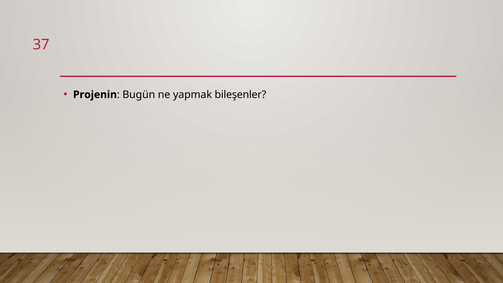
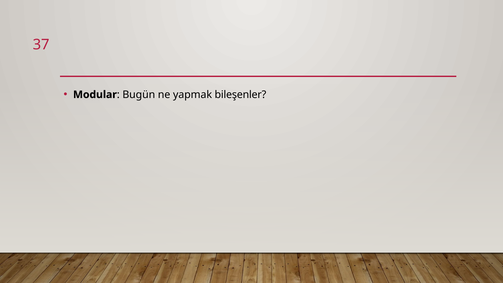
Projenin: Projenin -> Modular (95, 95)
